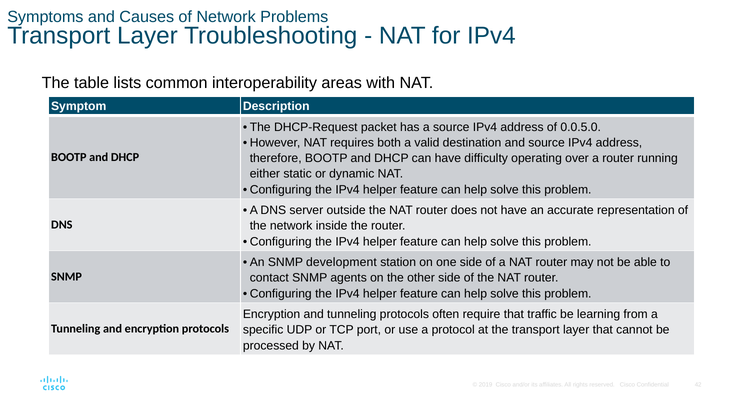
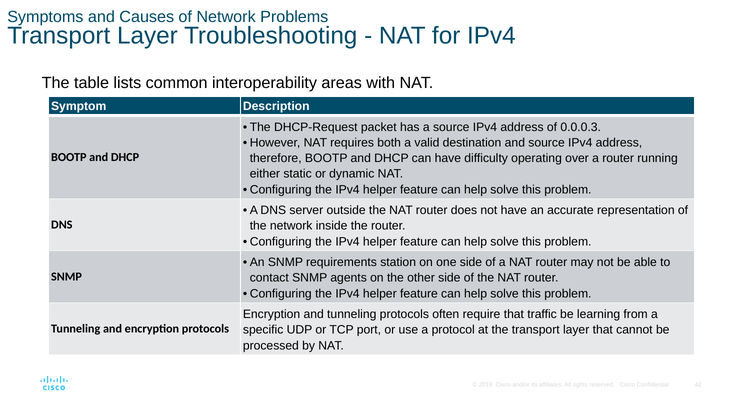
0.0.5.0: 0.0.5.0 -> 0.0.0.3 (581, 127)
development: development -> requirements (341, 262)
